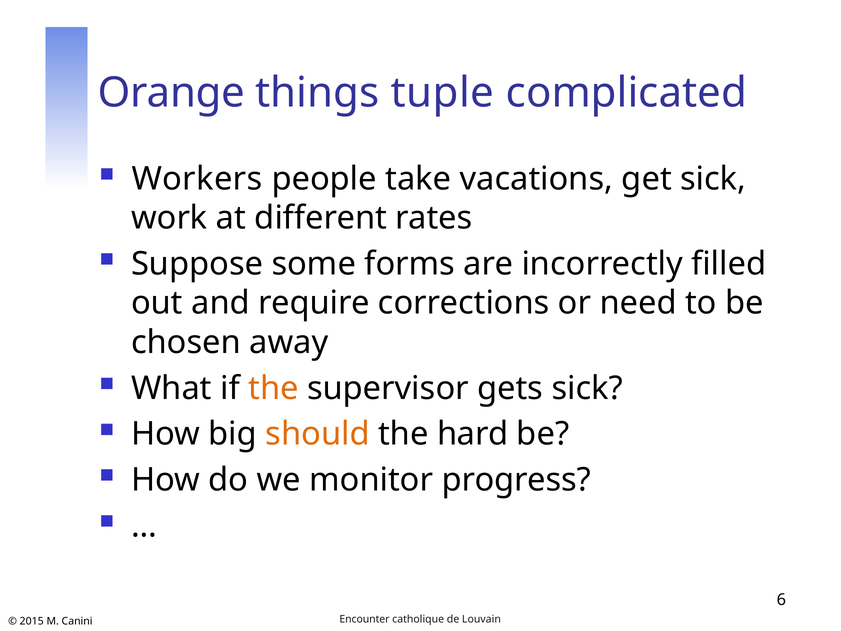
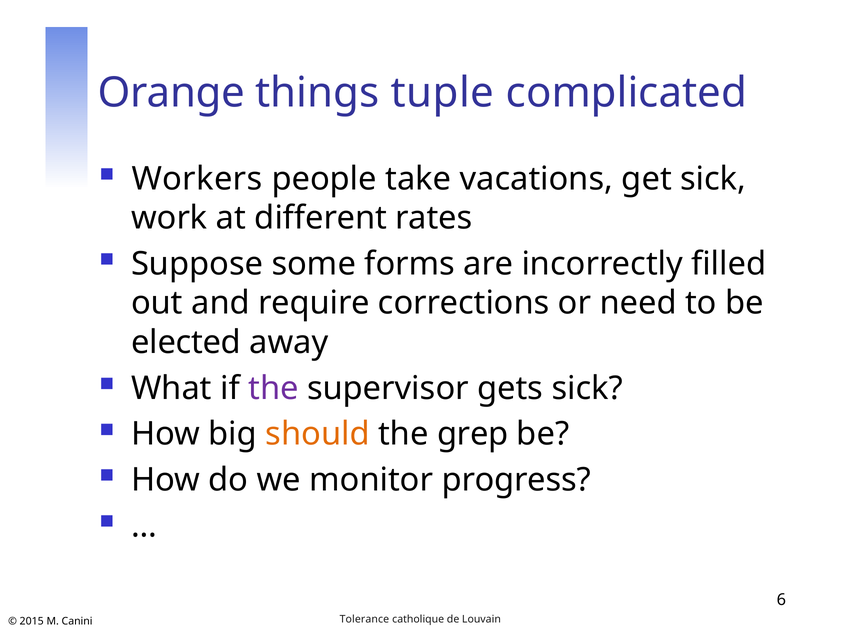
chosen: chosen -> elected (186, 342)
the colour: orange -> purple (273, 388)
hard: hard -> grep (473, 434)
Encounter: Encounter -> Tolerance (364, 619)
